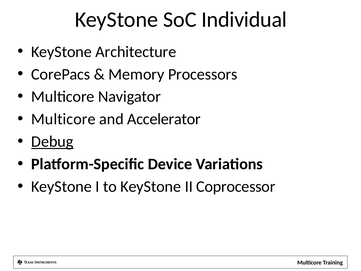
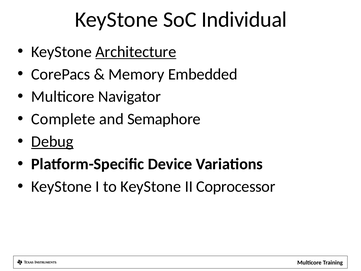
Architecture underline: none -> present (136, 52)
Processors: Processors -> Embedded (203, 74)
Multicore: Multicore -> Complete (63, 119)
Accelerator: Accelerator -> Semaphore (164, 119)
